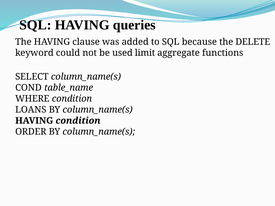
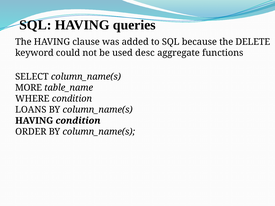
limit: limit -> desc (145, 53)
COND: COND -> MORE (29, 88)
